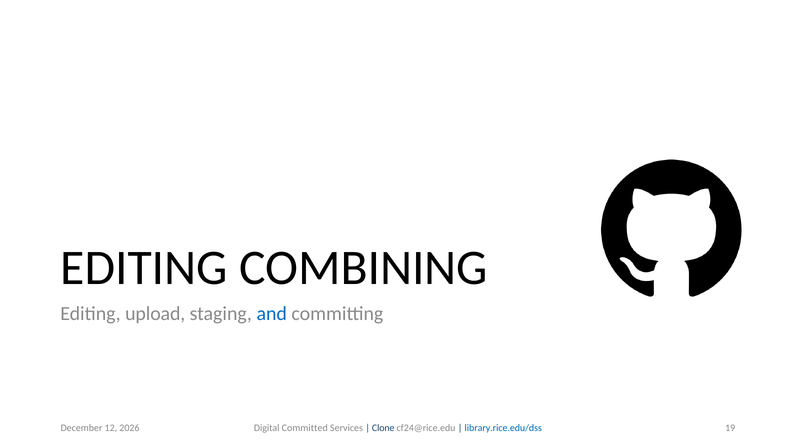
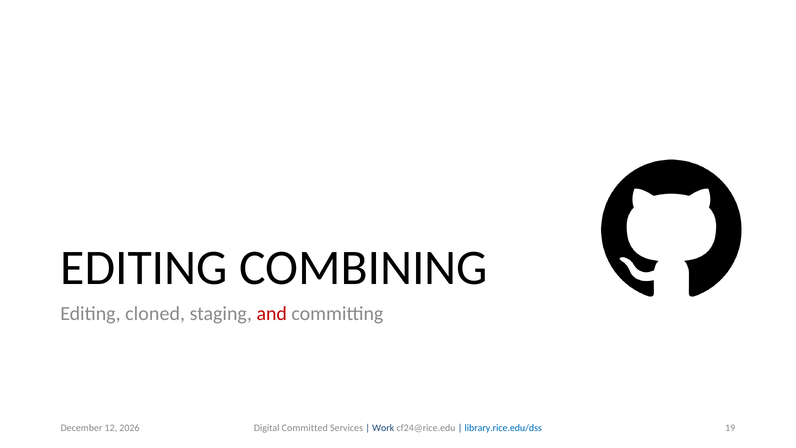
upload: upload -> cloned (155, 313)
and colour: blue -> red (272, 313)
Clone: Clone -> Work (383, 428)
